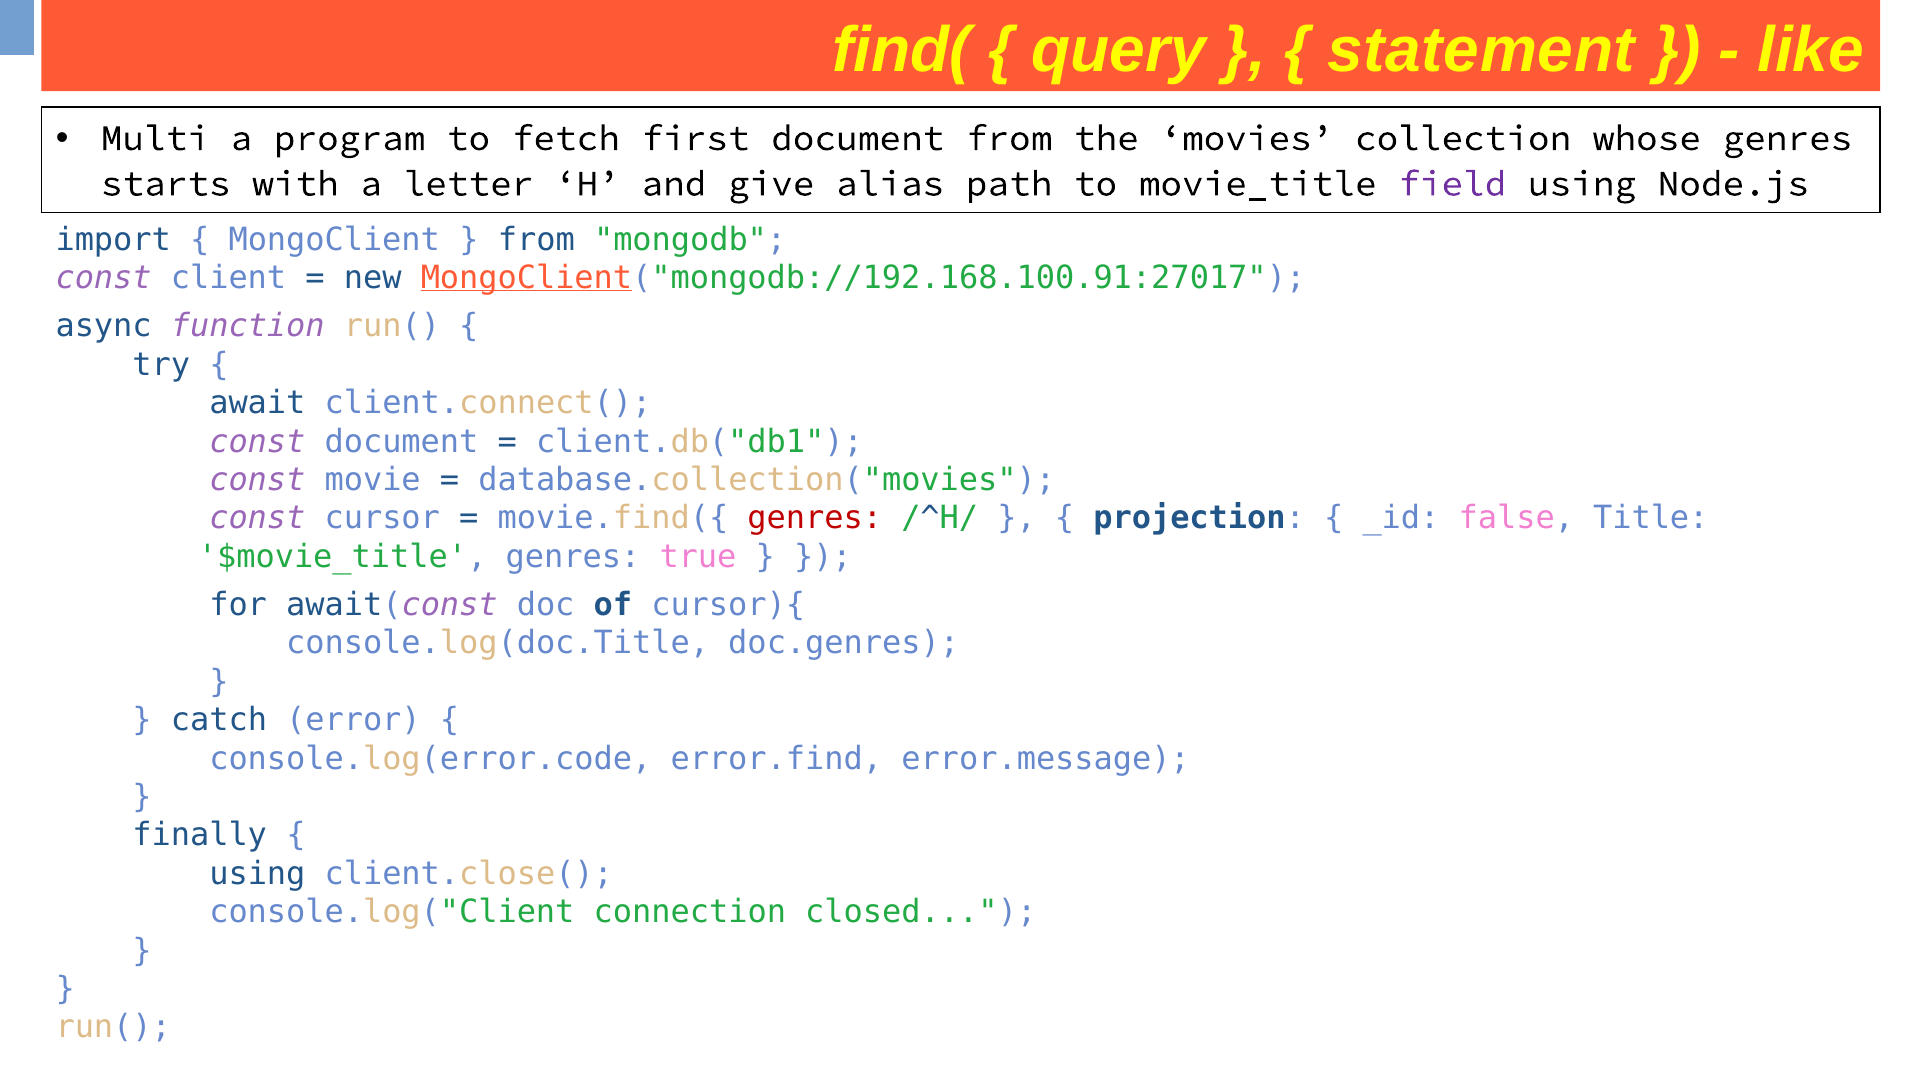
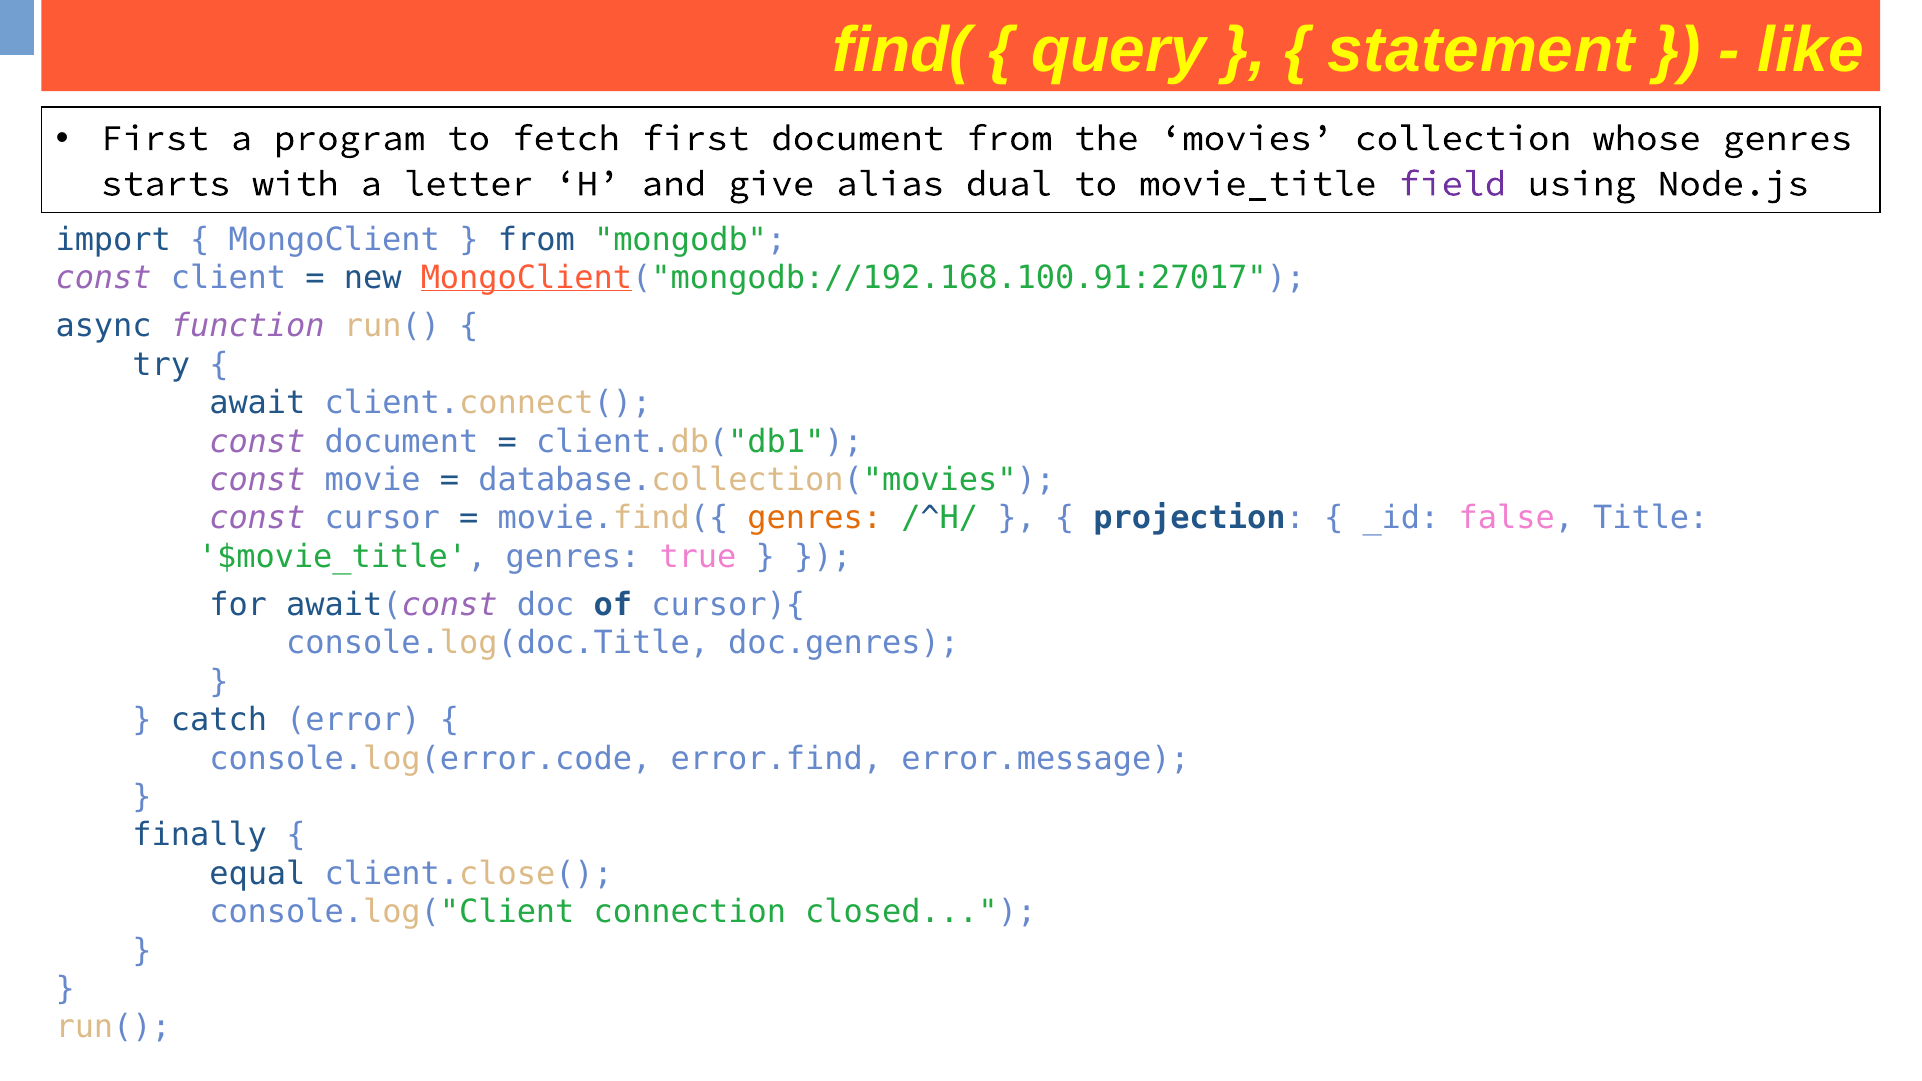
Multi: Multi -> First (155, 138)
path: path -> dual (1009, 184)
genres colour: red -> orange (815, 518)
using: using -> equal (257, 874)
